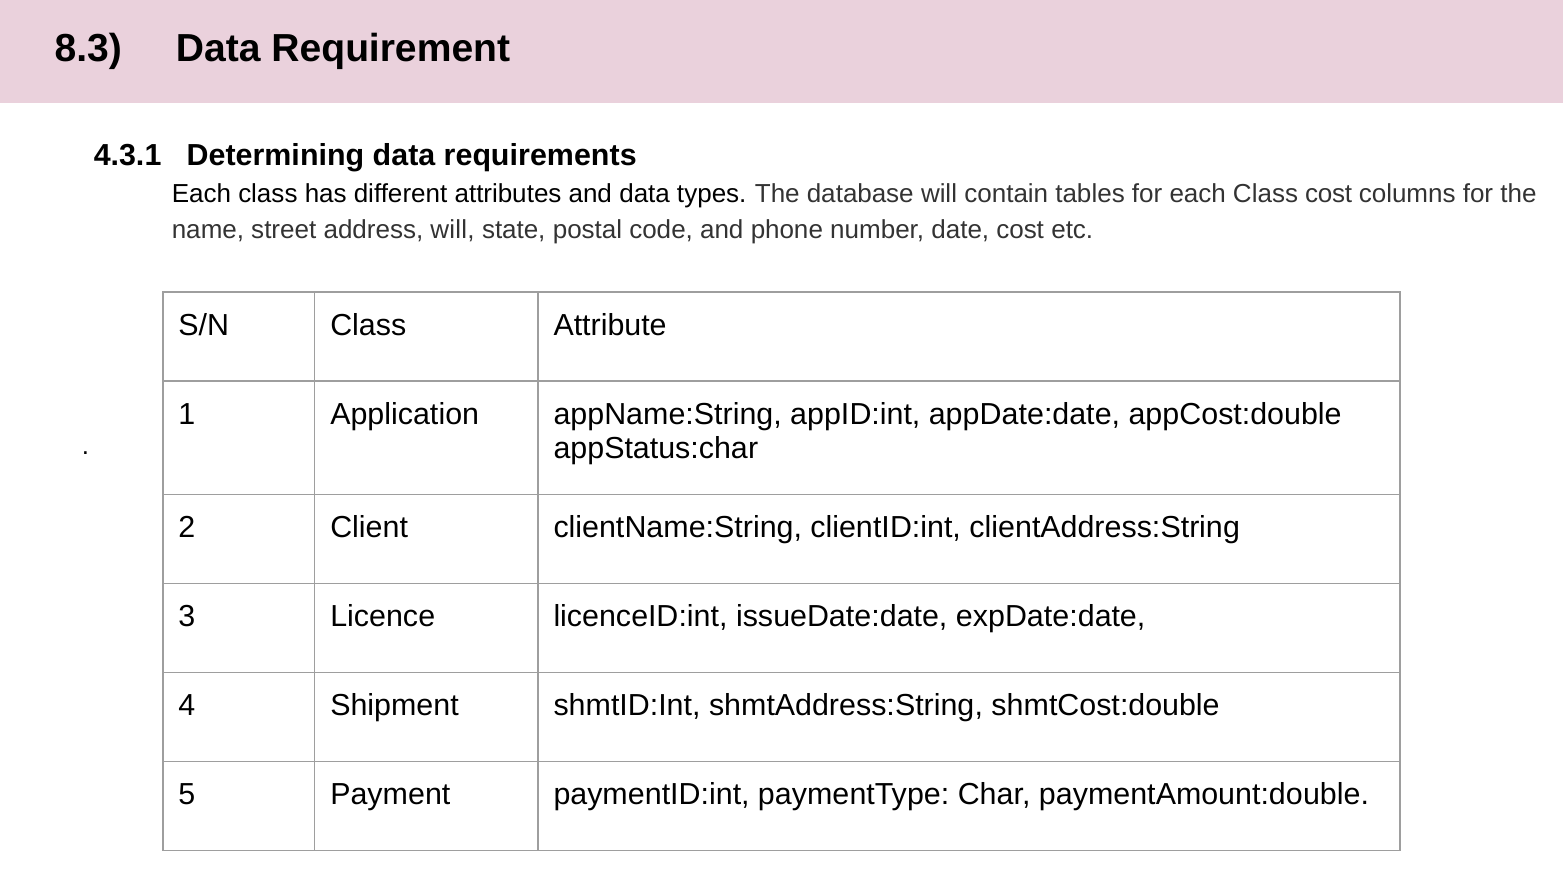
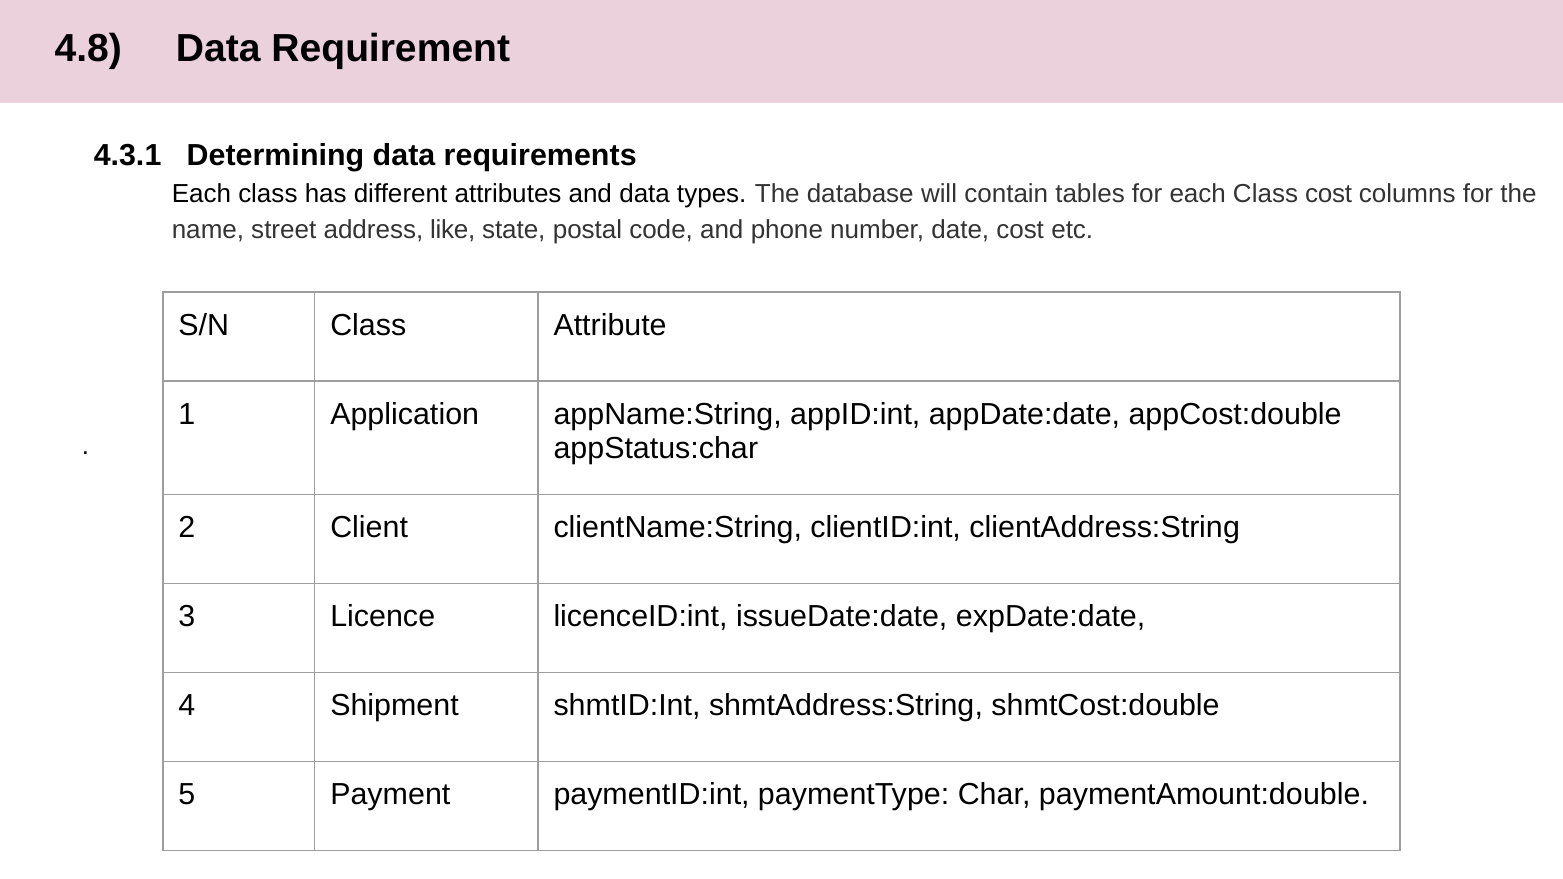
8.3: 8.3 -> 4.8 (88, 49)
address will: will -> like (453, 230)
